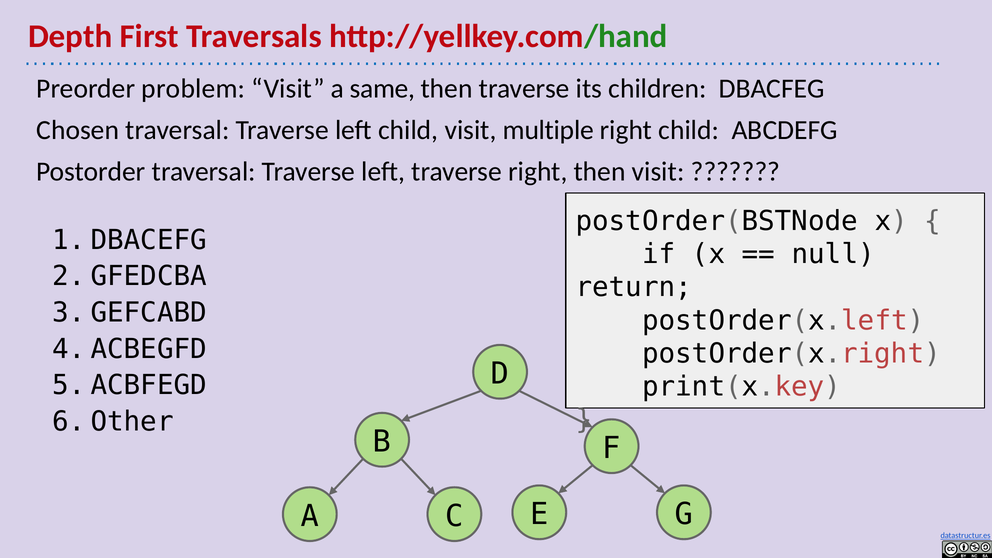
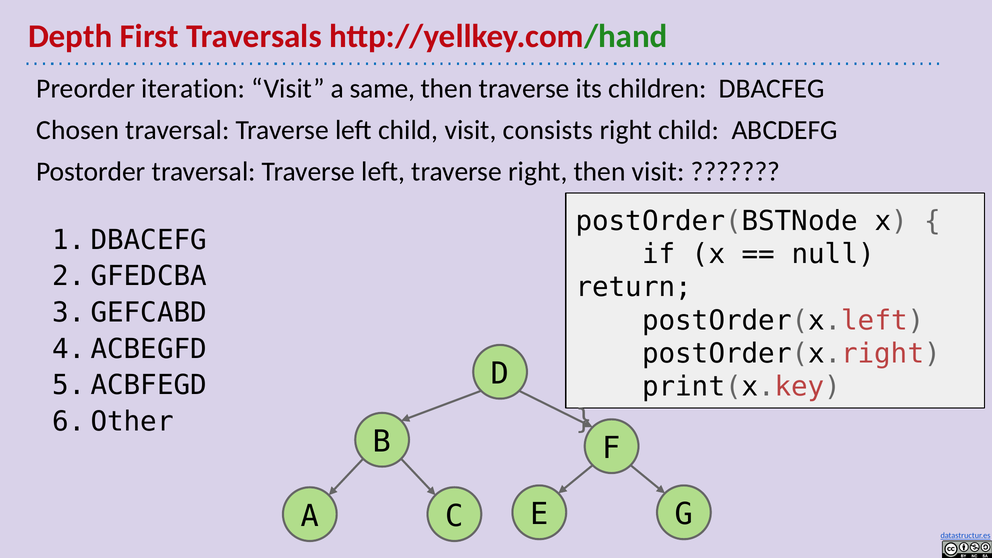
problem: problem -> iteration (193, 89)
multiple: multiple -> consists (548, 130)
